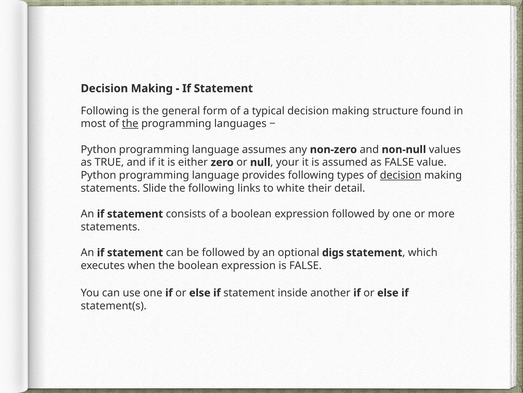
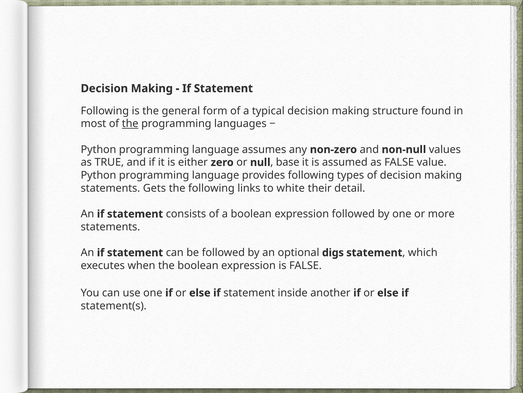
your: your -> base (288, 162)
decision underline: present -> none (401, 175)
Slide: Slide -> Gets (154, 188)
